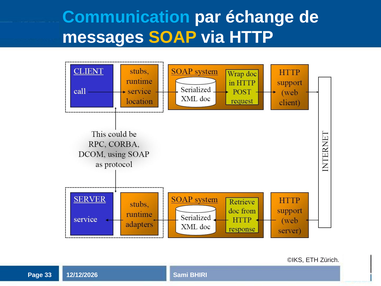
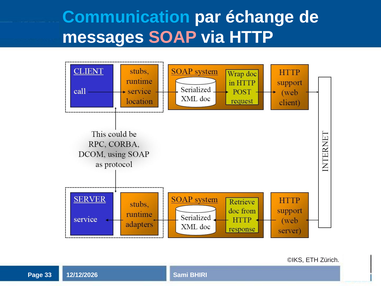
SOAP colour: yellow -> pink (173, 37)
